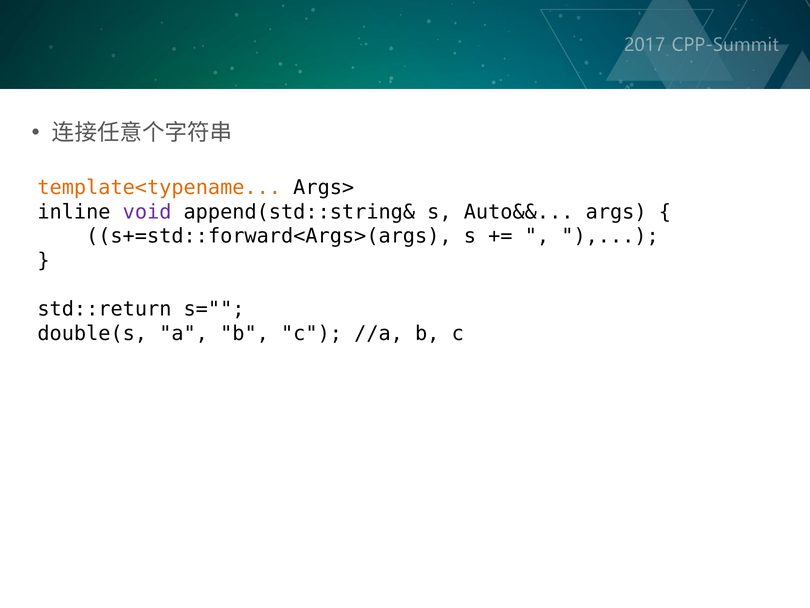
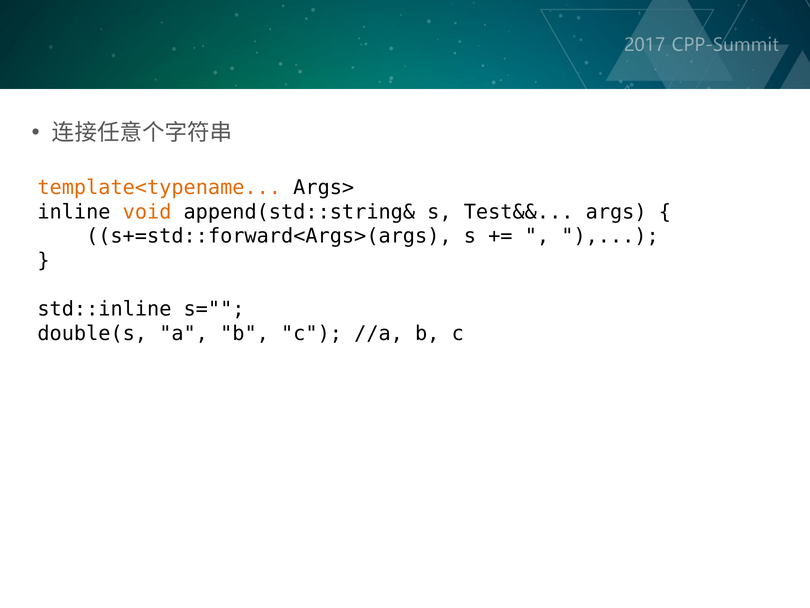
void colour: purple -> orange (147, 212)
Auto&&: Auto&& -> Test&& (519, 212)
std::return: std::return -> std::inline (104, 309)
